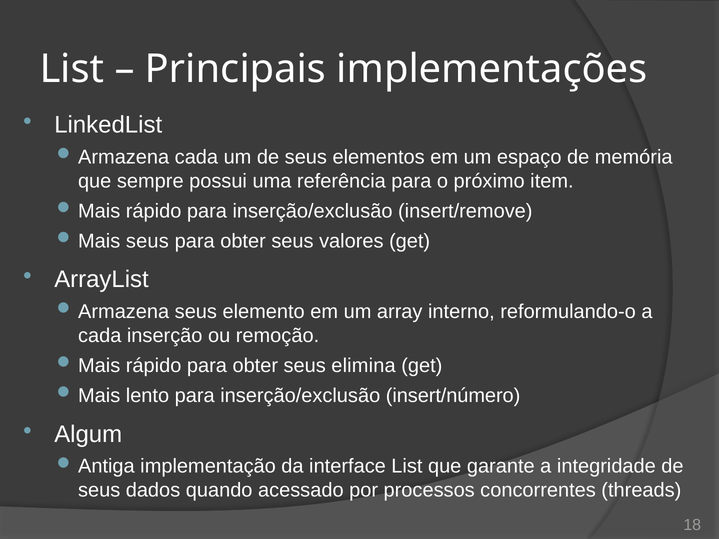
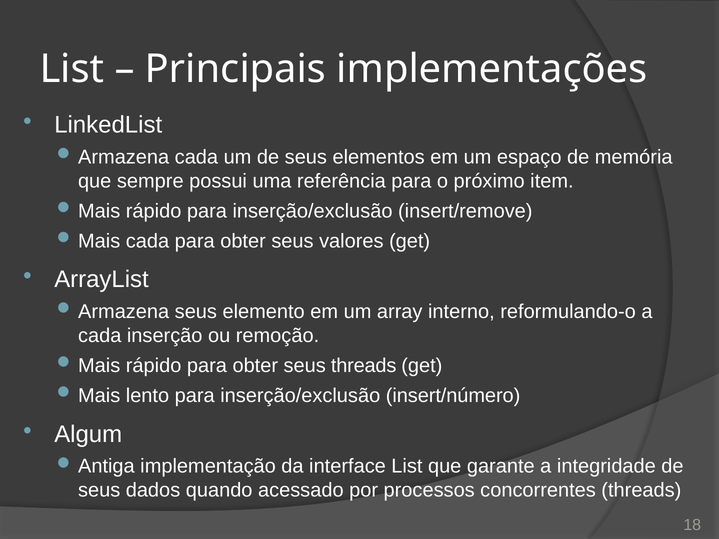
seus: seus -> cada (147, 241)
seus elimina: elimina -> threads (364, 366)
